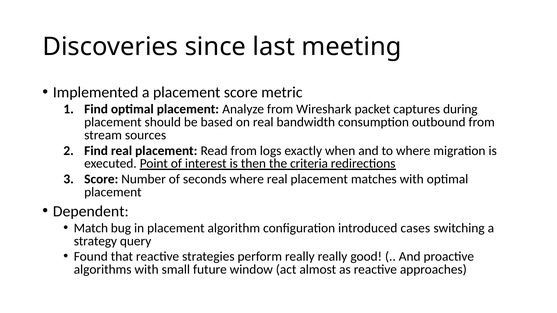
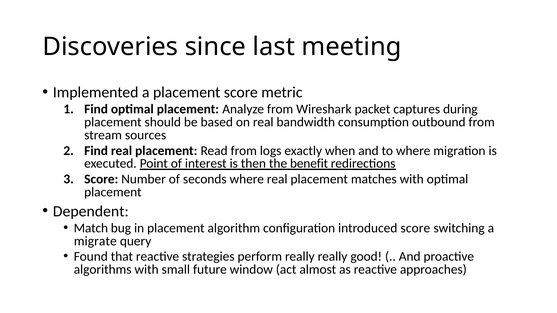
criteria: criteria -> benefit (309, 164)
introduced cases: cases -> score (415, 228)
strategy: strategy -> migrate (95, 241)
